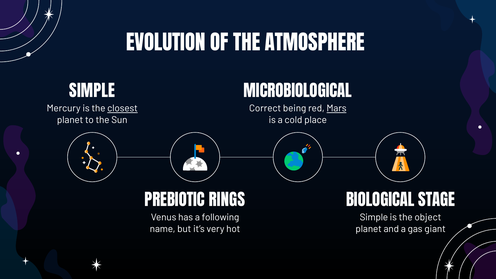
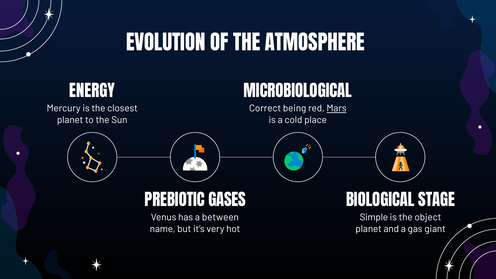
SIMPLE: SIMPLE -> ENERGY (92, 92)
closest underline: present -> none (123, 108)
RINGS: RINGS -> GASES (227, 201)
following: following -> between (220, 217)
